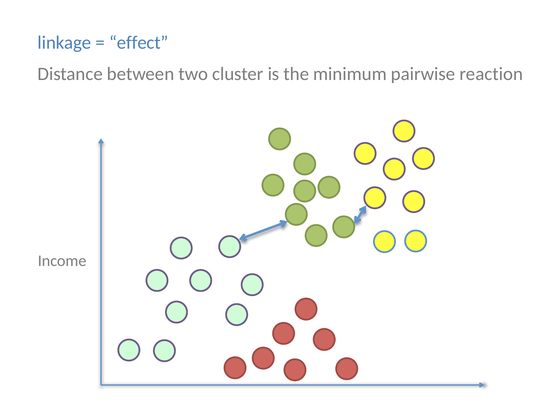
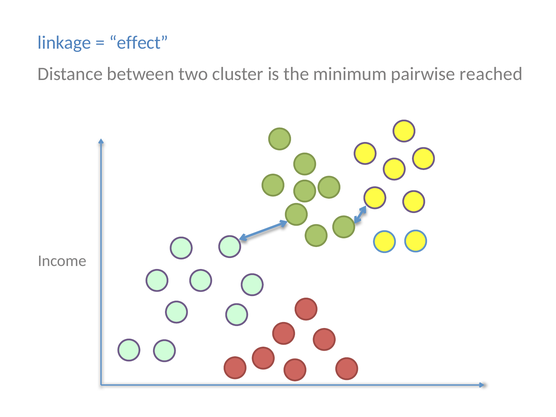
reaction: reaction -> reached (491, 74)
